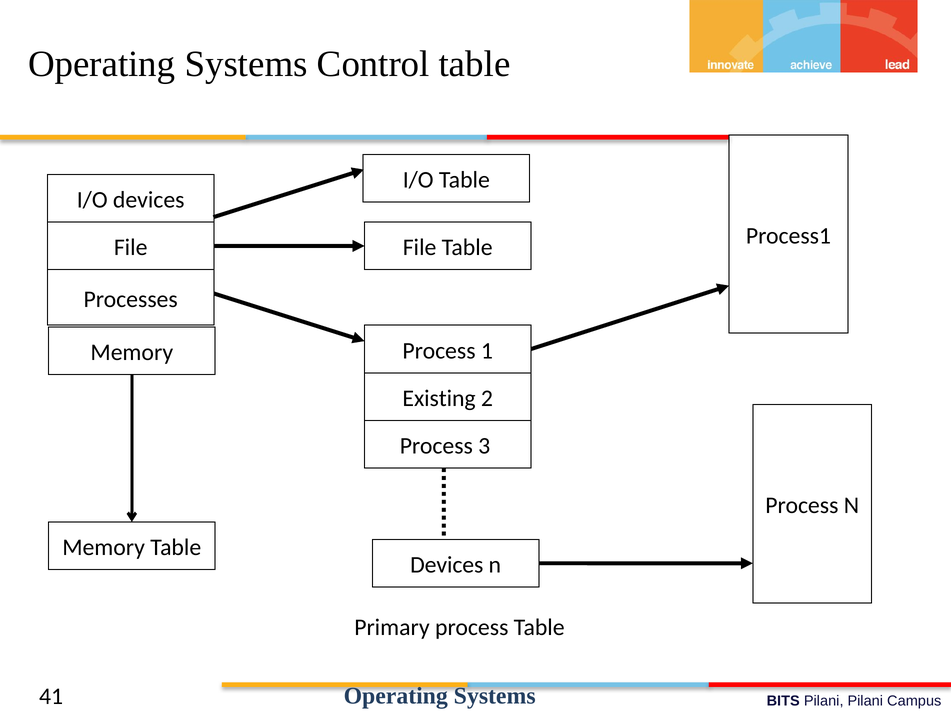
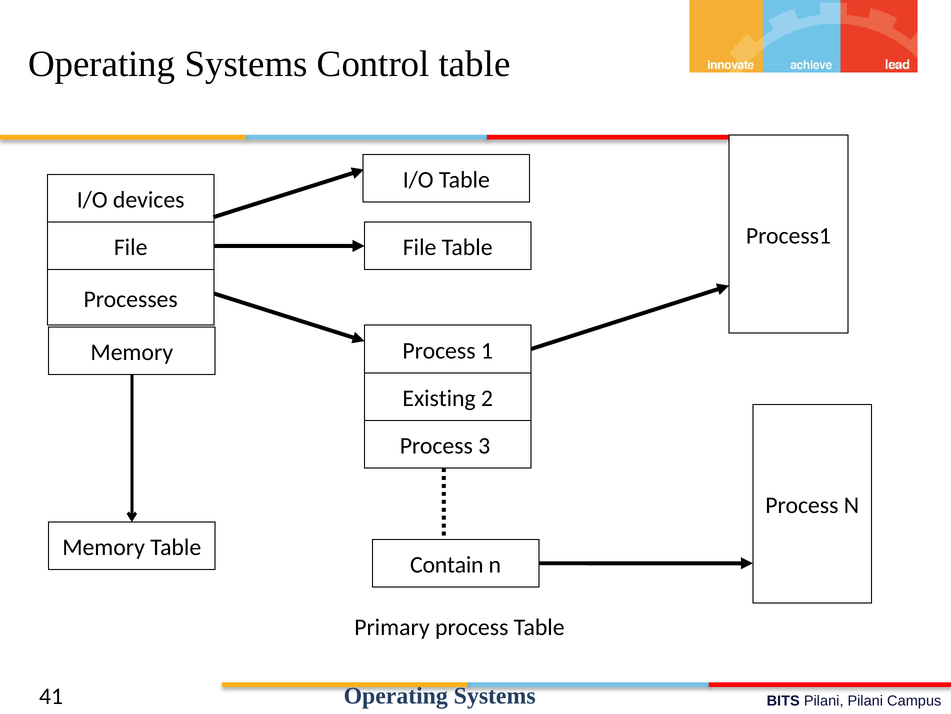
Devices: Devices -> Contain (447, 564)
